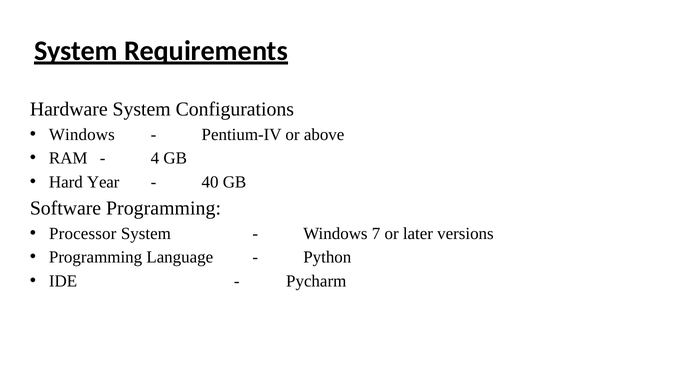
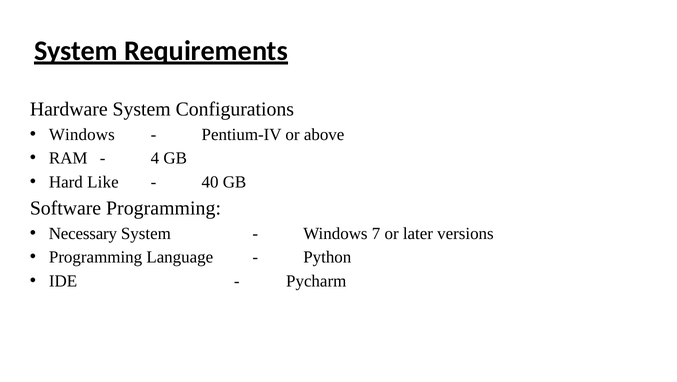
Year: Year -> Like (103, 182)
Processor: Processor -> Necessary (83, 233)
